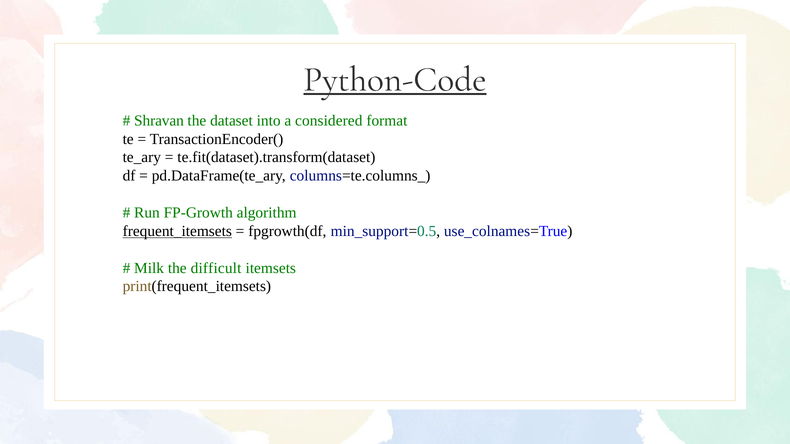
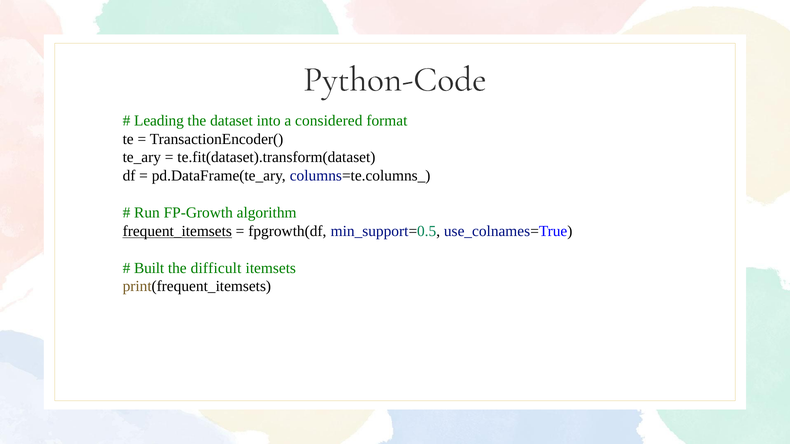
Python-Code underline: present -> none (395, 79)
Shravan: Shravan -> Leading (159, 121)
Milk: Milk -> Built (149, 268)
